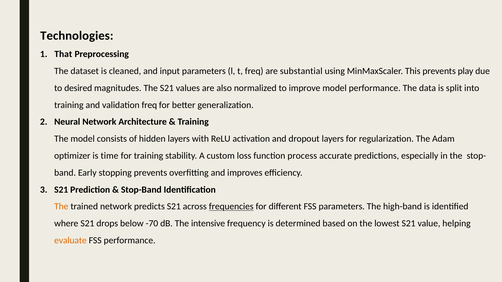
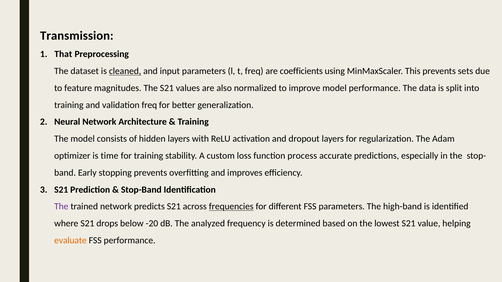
Technologies: Technologies -> Transmission (77, 36)
cleaned underline: none -> present (125, 71)
substantial: substantial -> coefficients (301, 71)
play: play -> sets (465, 71)
desired: desired -> feature (78, 88)
The colour: orange -> purple (61, 207)
-70: -70 -> -20 (152, 224)
intensive: intensive -> analyzed (208, 224)
